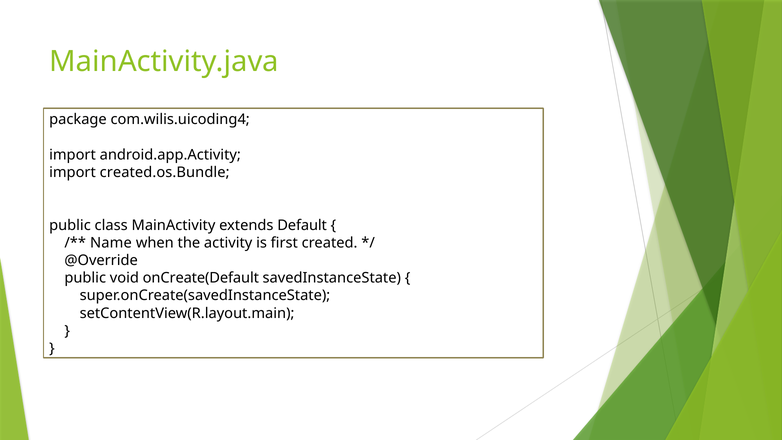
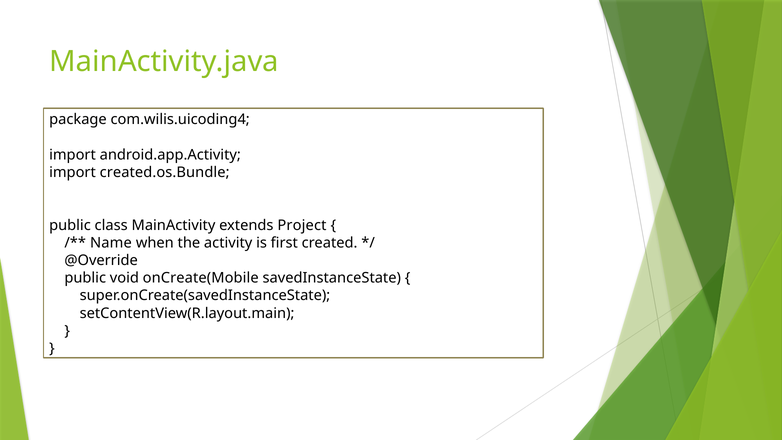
Default: Default -> Project (302, 225)
onCreate(Default: onCreate(Default -> onCreate(Mobile (201, 278)
